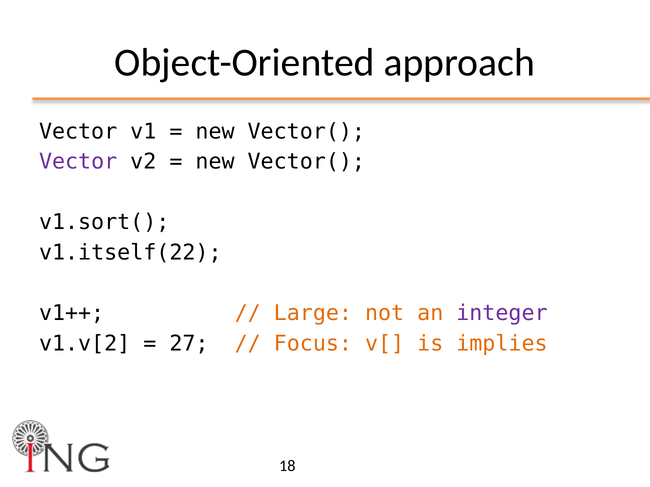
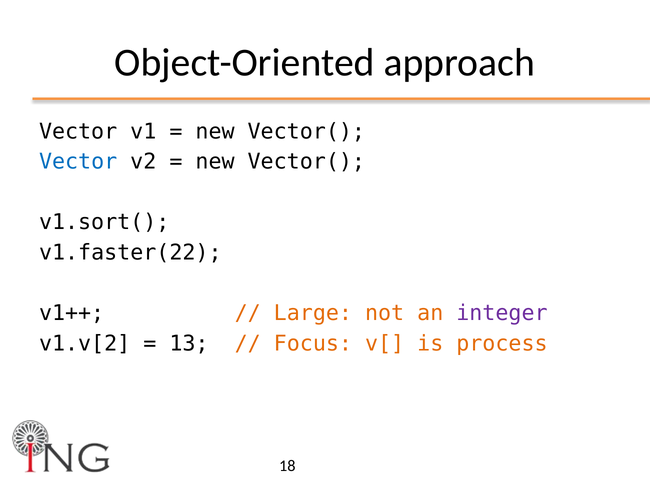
Vector colour: purple -> blue (78, 162)
v1.itself(22: v1.itself(22 -> v1.faster(22 (130, 253)
27: 27 -> 13 (189, 344)
implies: implies -> process (502, 344)
